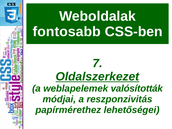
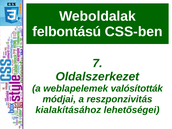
fontosabb: fontosabb -> felbontású (67, 32)
Oldalszerkezet underline: present -> none (97, 77)
papírmérethez: papírmérethez -> kialakításához (68, 110)
